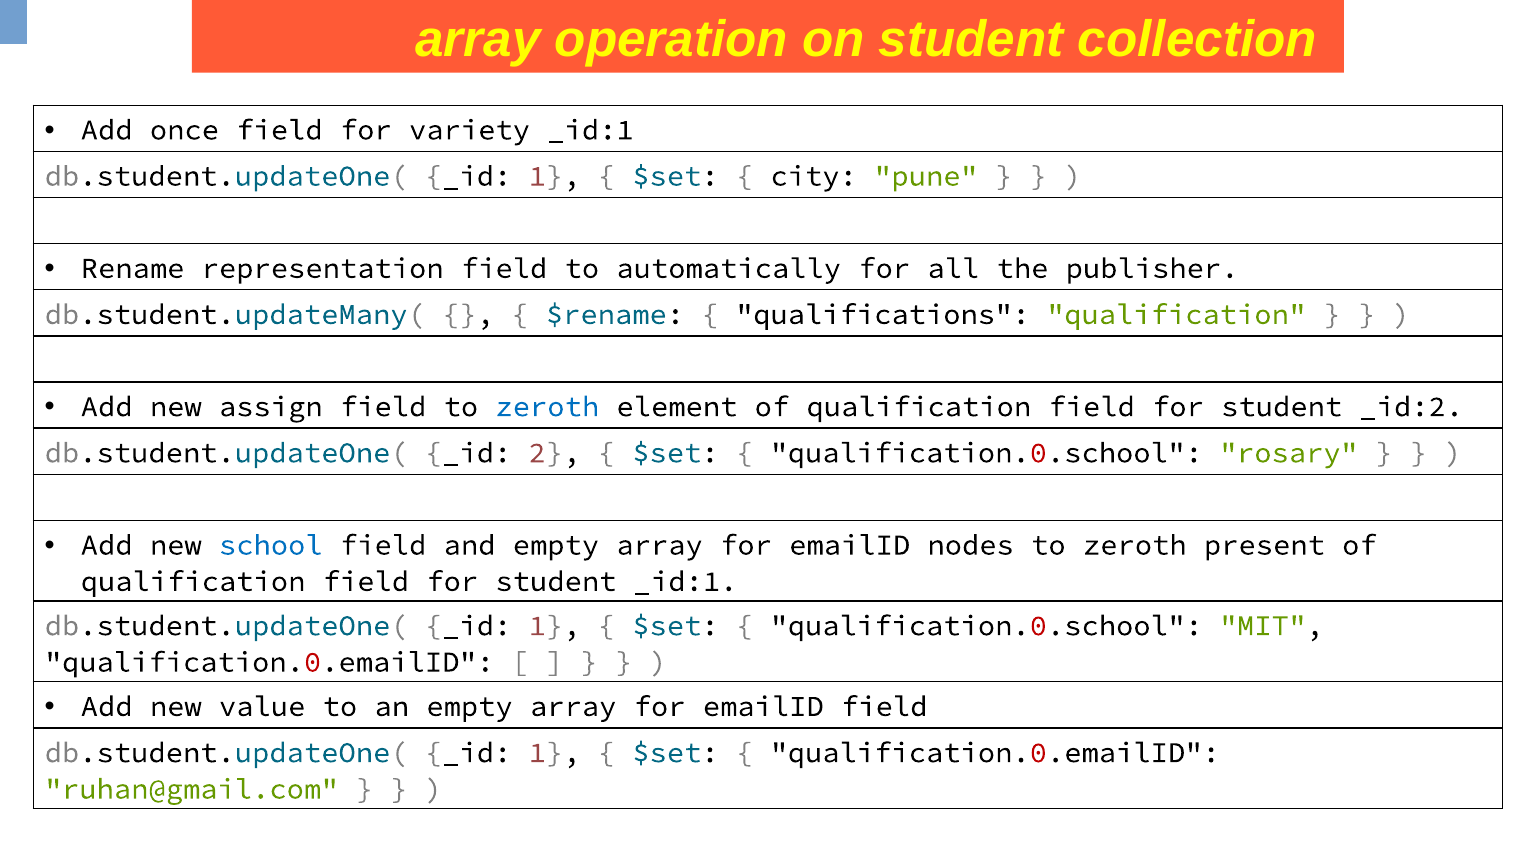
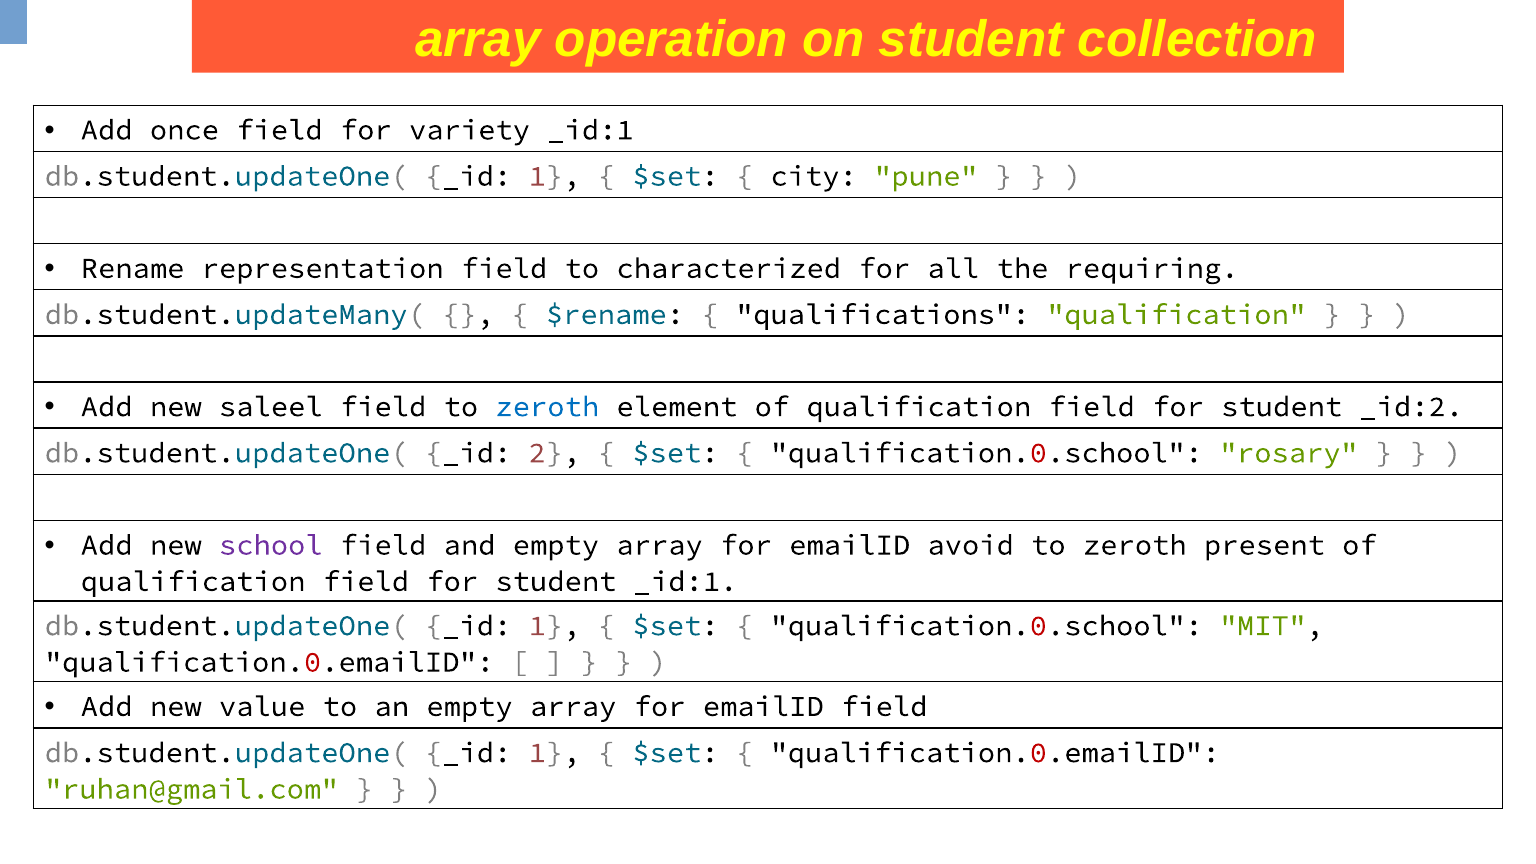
automatically: automatically -> characterized (729, 268)
publisher: publisher -> requiring (1152, 268)
assign: assign -> saleel (271, 407)
school colour: blue -> purple (271, 545)
nodes: nodes -> avoid (971, 545)
